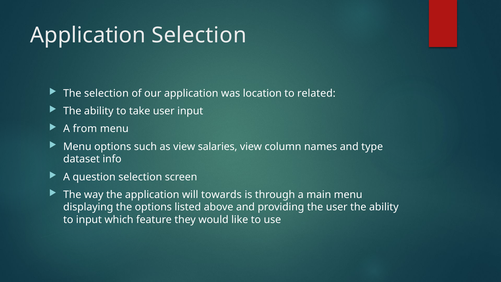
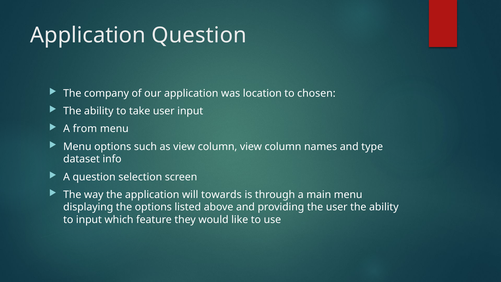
Application Selection: Selection -> Question (199, 35)
The selection: selection -> company (106, 93)
related: related -> chosen (316, 93)
as view salaries: salaries -> column (218, 146)
